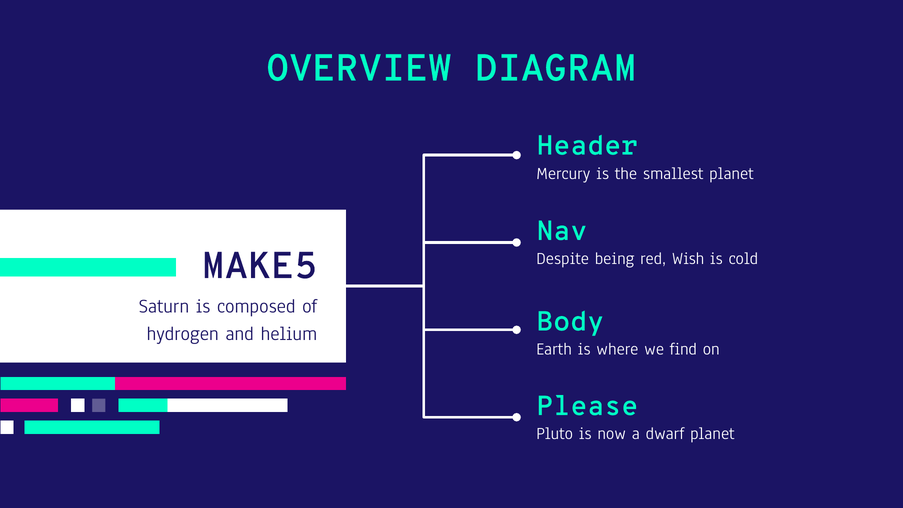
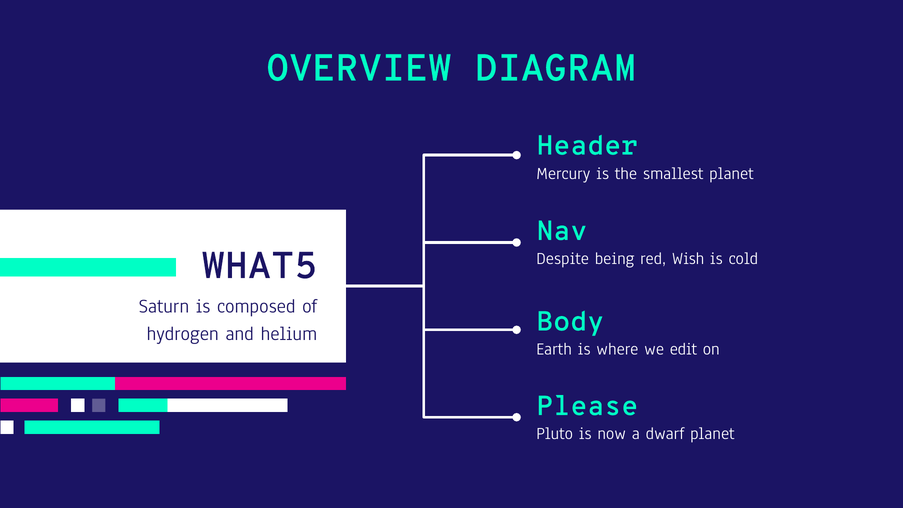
MAKE5: MAKE5 -> WHAT5 (260, 266)
find: find -> edit (683, 349)
